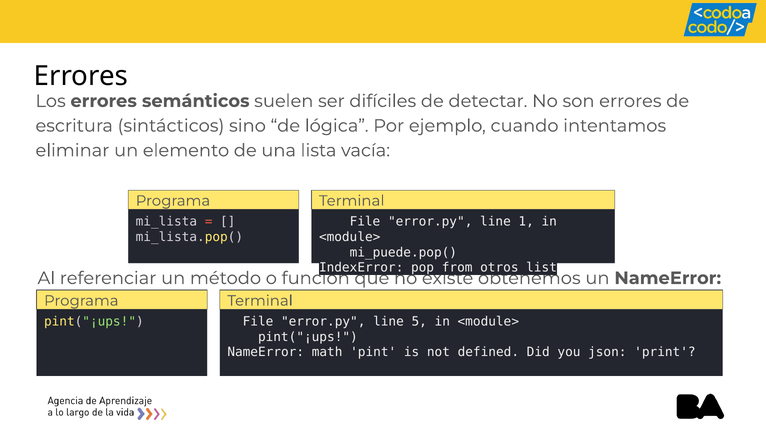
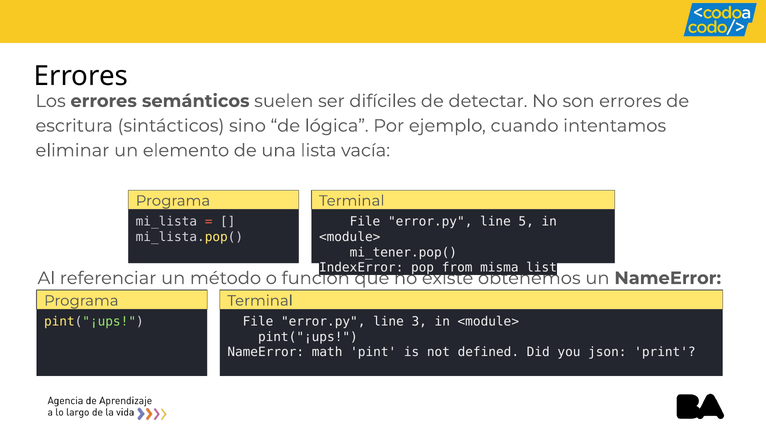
1: 1 -> 5 (526, 222)
mi_puede.pop(: mi_puede.pop( -> mi_tener.pop( (403, 252)
otros: otros -> misma (499, 268)
5: 5 -> 3 (419, 321)
